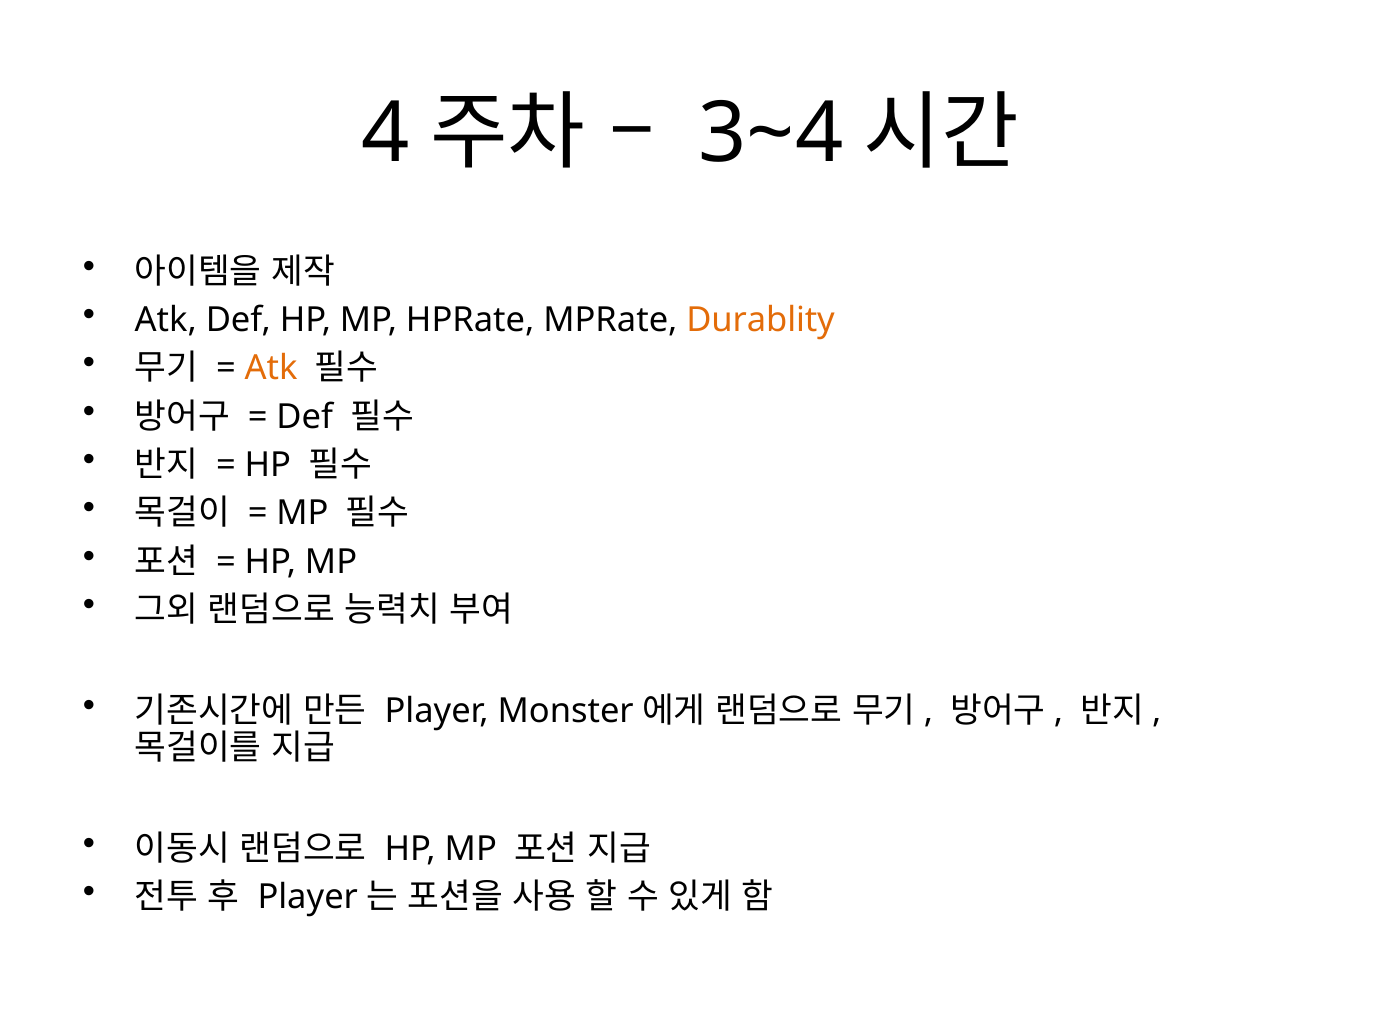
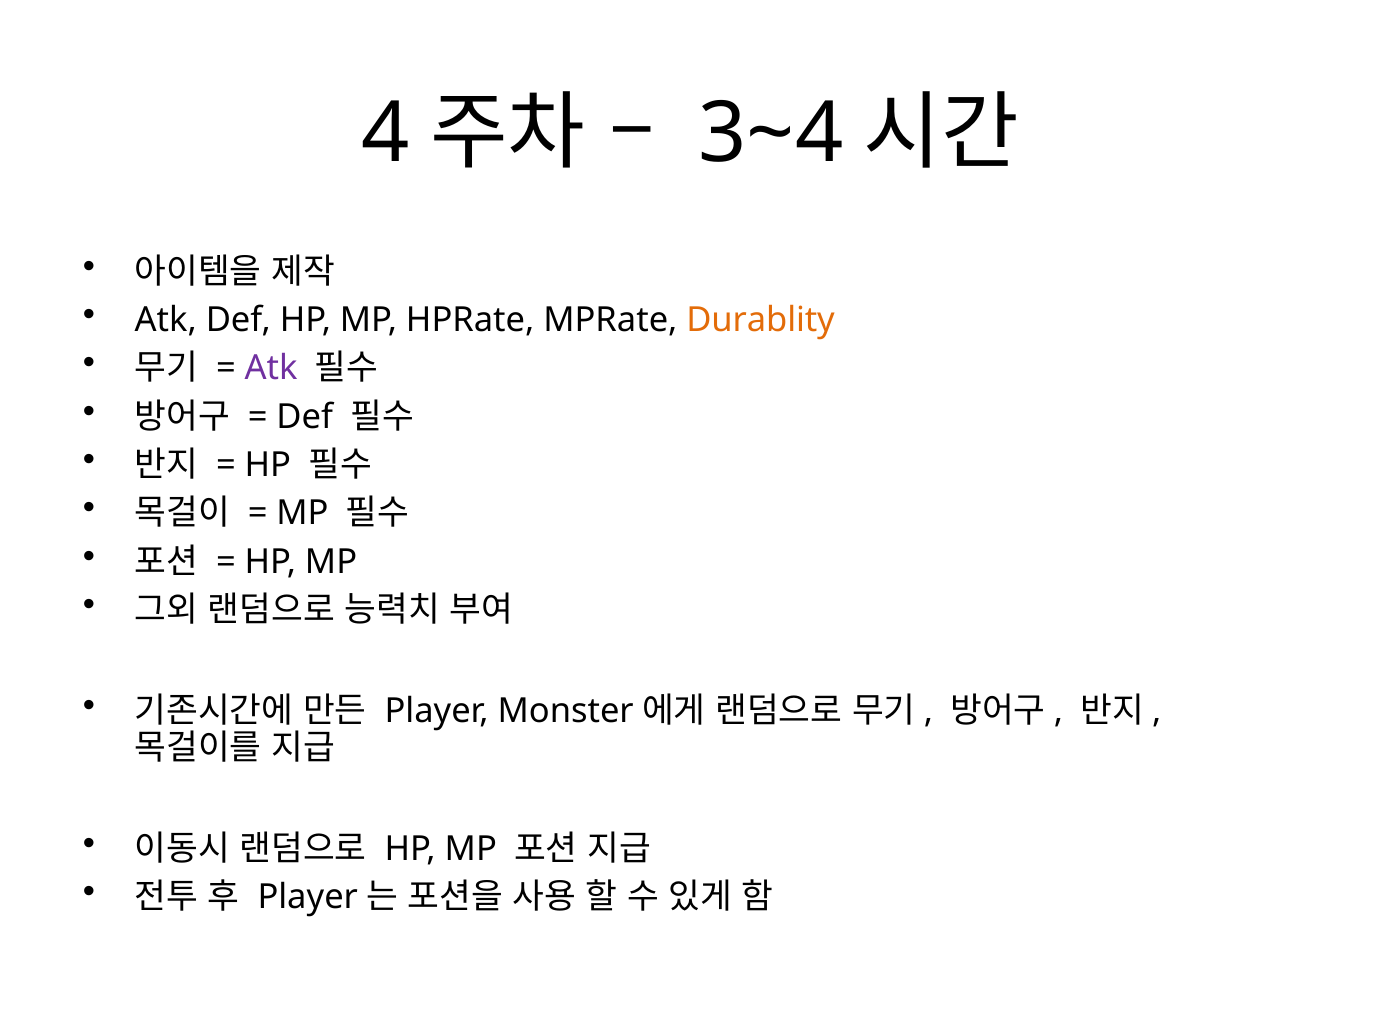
Atk colour: orange -> purple (271, 368)
